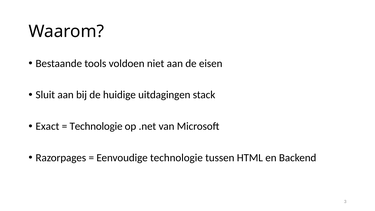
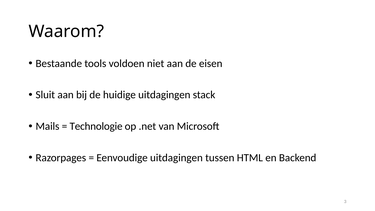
Exact: Exact -> Mails (47, 126)
Eenvoudige technologie: technologie -> uitdagingen (176, 158)
